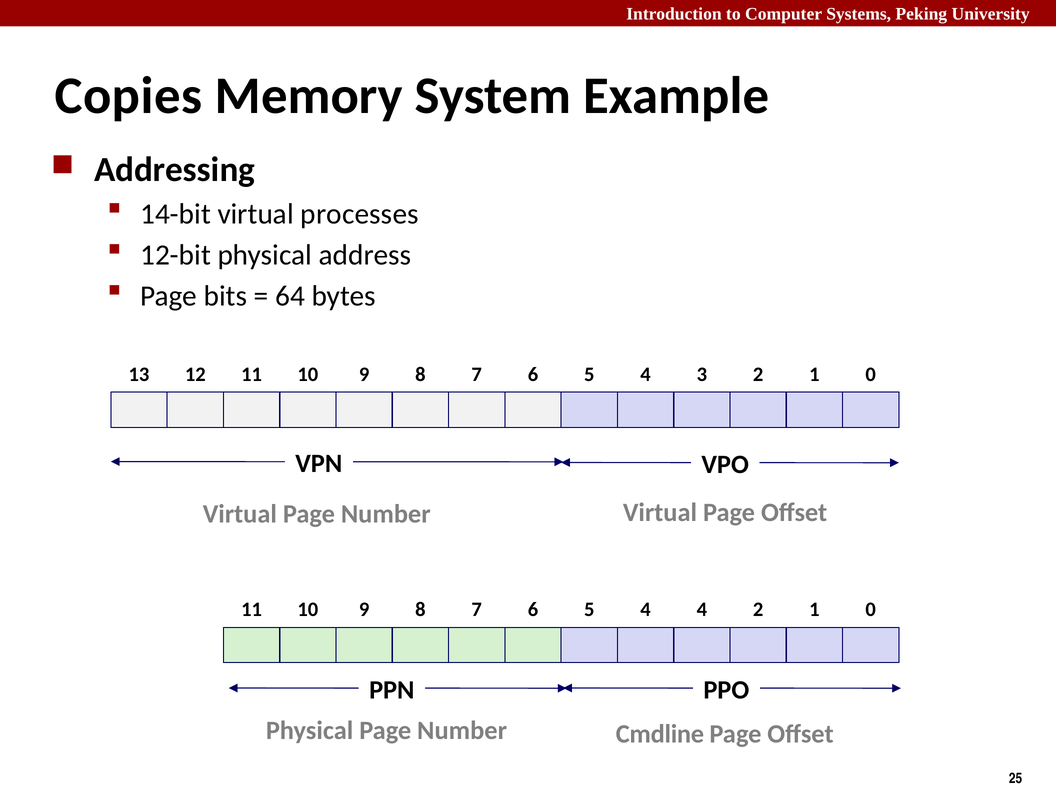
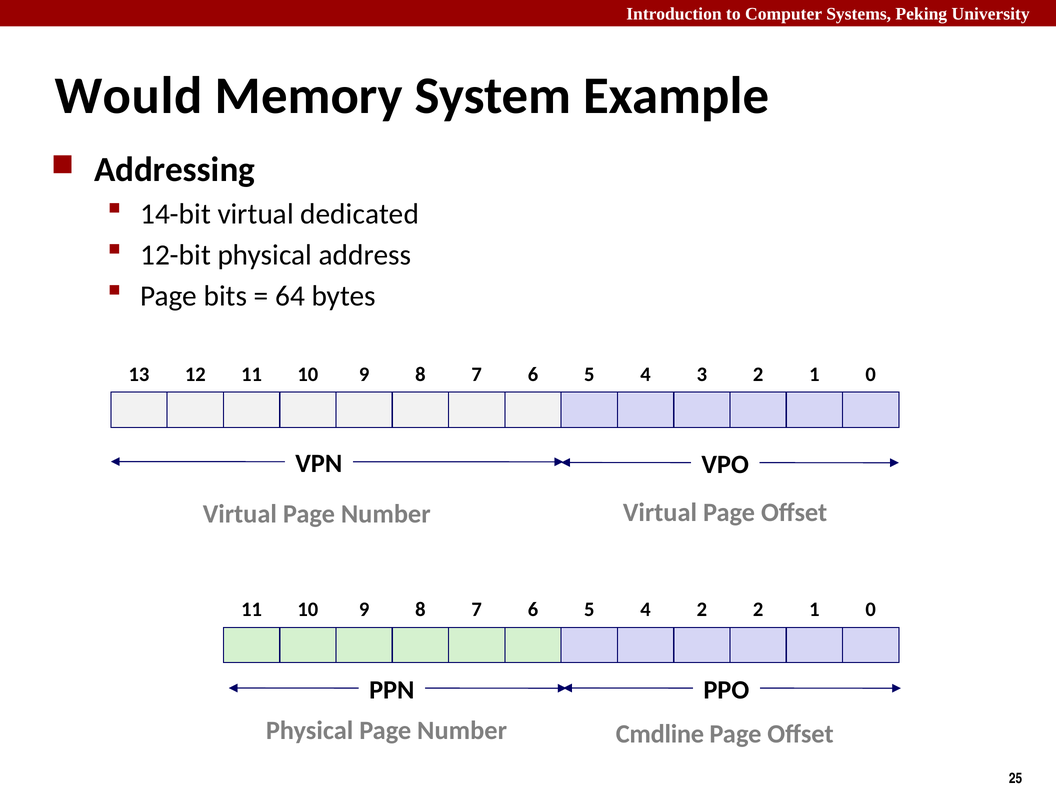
Copies: Copies -> Would (129, 96)
processes: processes -> dedicated (360, 214)
4 4: 4 -> 2 (702, 609)
